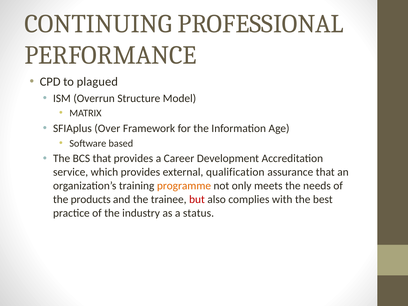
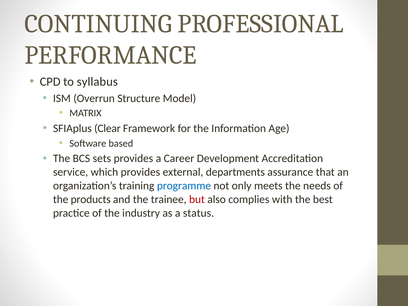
plagued: plagued -> syllabus (97, 82)
Over: Over -> Clear (107, 128)
BCS that: that -> sets (102, 159)
qualification: qualification -> departments (235, 172)
programme colour: orange -> blue (184, 186)
